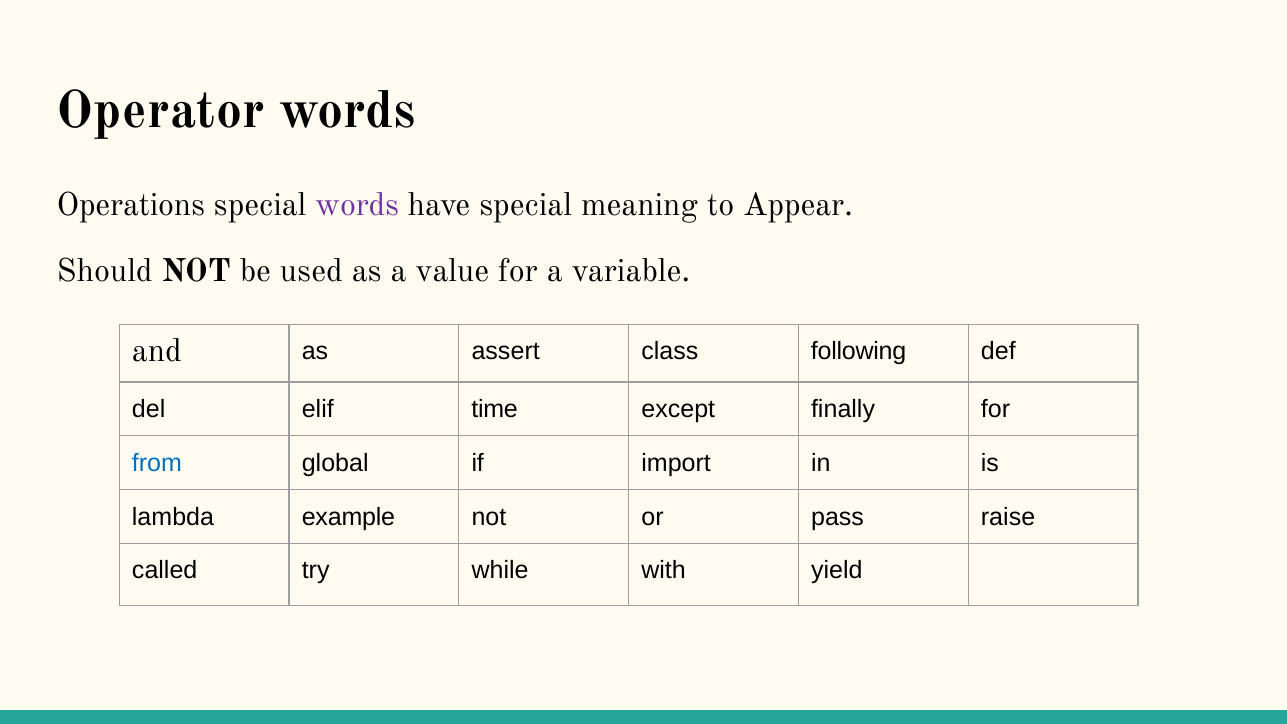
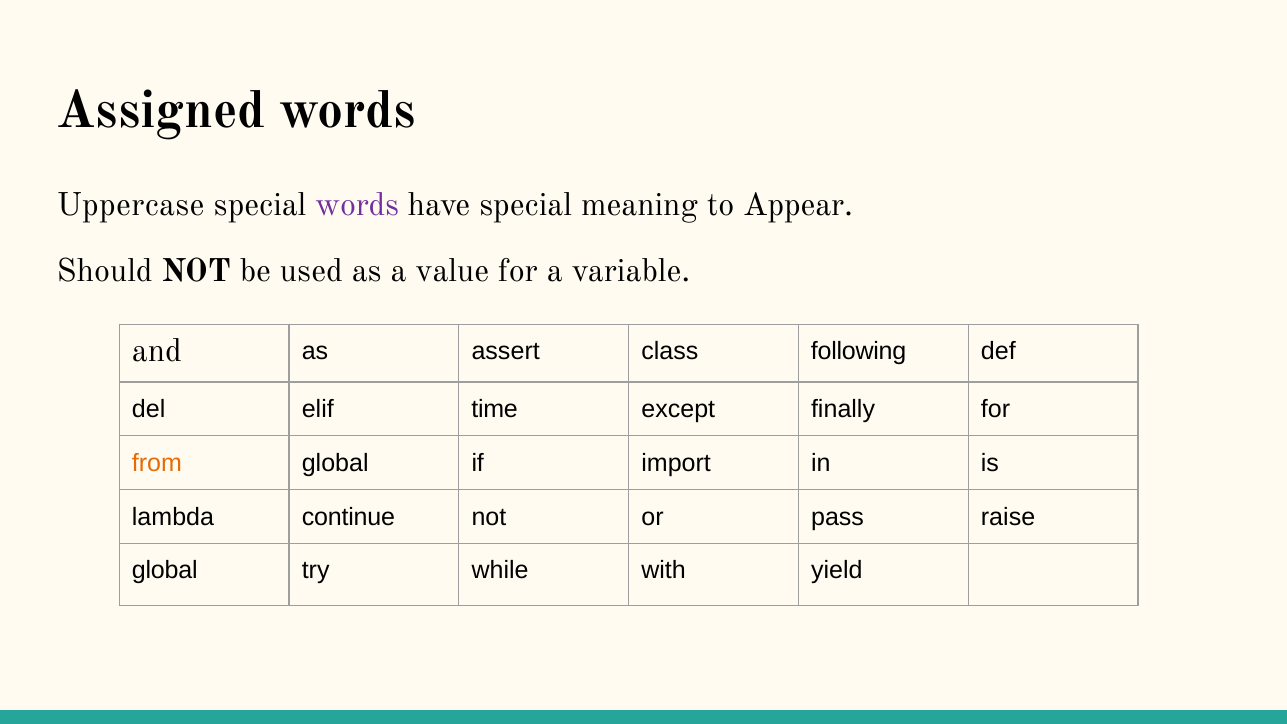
Operator: Operator -> Assigned (161, 110)
Operations: Operations -> Uppercase (131, 205)
from colour: blue -> orange (157, 463)
example: example -> continue (348, 517)
called: called -> global (165, 571)
